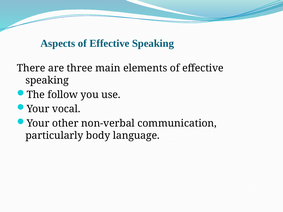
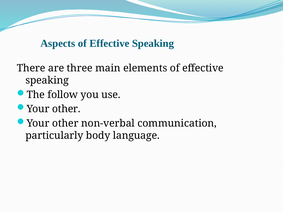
vocal: vocal -> other (66, 109)
